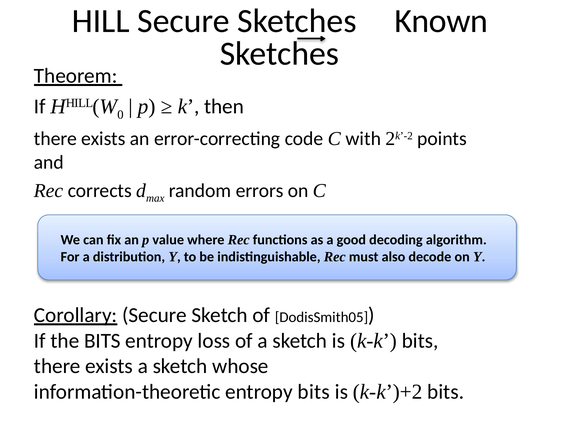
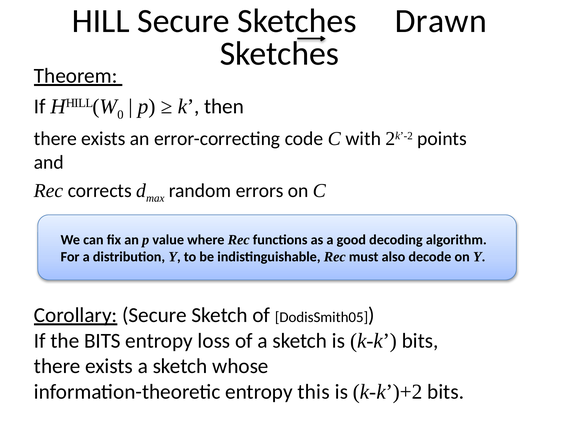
Known: Known -> Drawn (441, 21)
entropy bits: bits -> this (314, 391)
